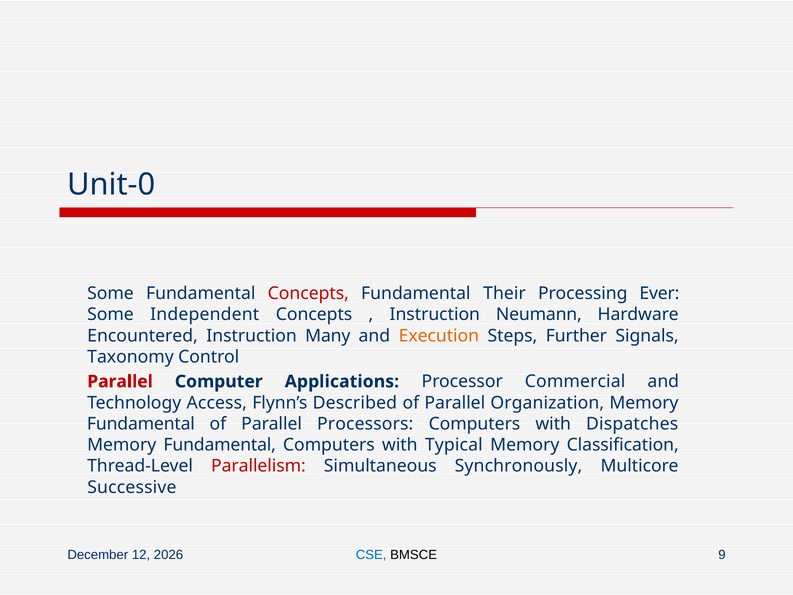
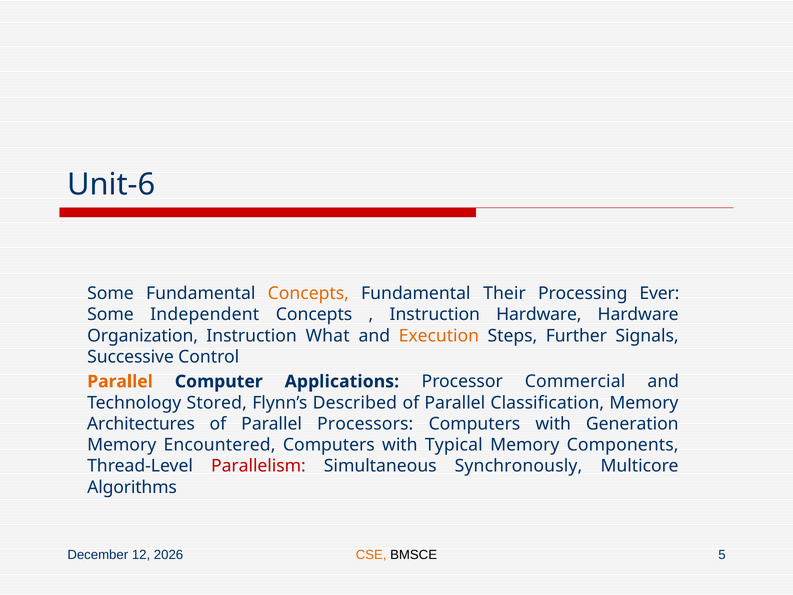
Unit-0: Unit-0 -> Unit-6 (111, 185)
Concepts colour: red -> orange (308, 293)
Instruction Neumann: Neumann -> Hardware (539, 314)
Encountered: Encountered -> Organization (143, 336)
Many: Many -> What (328, 336)
Taxonomy: Taxonomy -> Successive (131, 357)
Parallel colour: red -> orange (120, 381)
Access: Access -> Stored (217, 403)
Organization: Organization -> Classification (547, 403)
Fundamental: Fundamental -> Architectures (141, 424)
Dispatches: Dispatches -> Generation (632, 424)
Fundamental: Fundamental -> Encountered (220, 445)
Classification: Classification -> Components (623, 445)
Successive: Successive -> Algorithms (132, 487)
CSE colour: blue -> orange (371, 555)
9: 9 -> 5 (722, 555)
